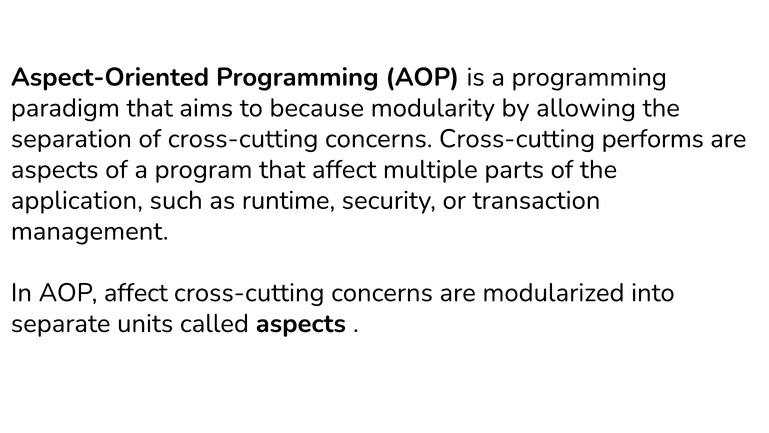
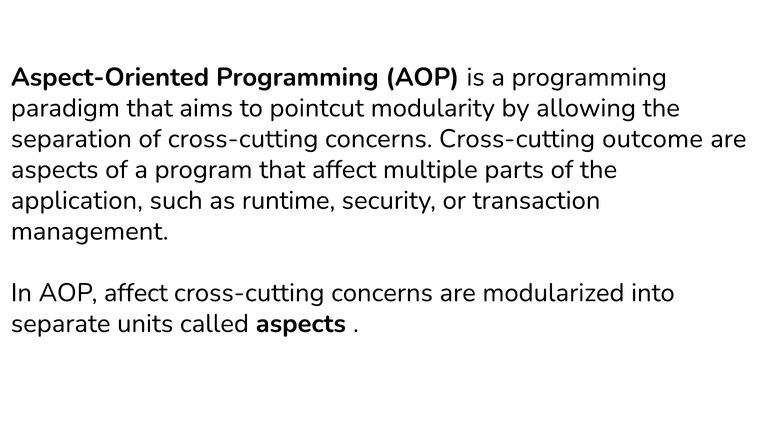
because: because -> pointcut (317, 108)
performs: performs -> outcome (653, 139)
